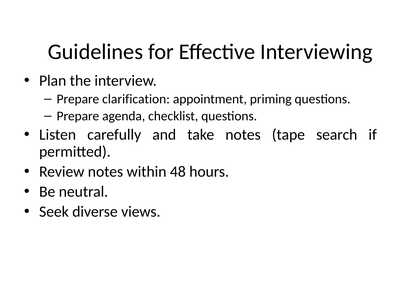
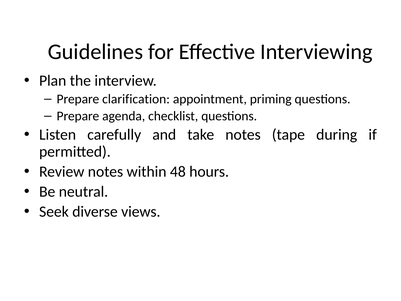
search: search -> during (337, 135)
